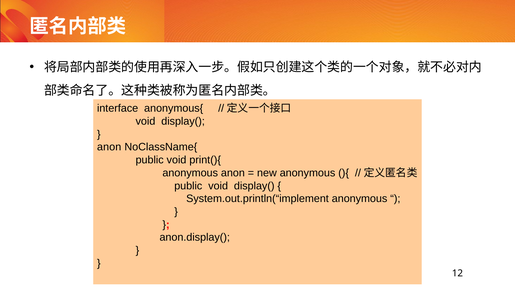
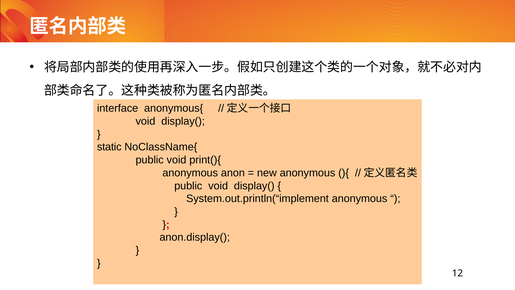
anon: anon -> static (109, 147)
